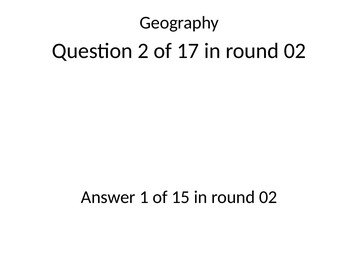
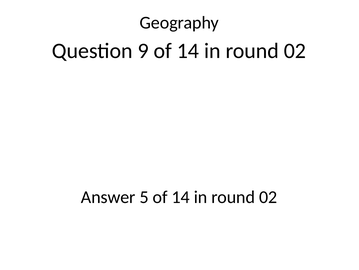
2: 2 -> 9 (143, 51)
17: 17 -> 14 (188, 51)
1: 1 -> 5 (144, 197)
15: 15 -> 14 (181, 197)
